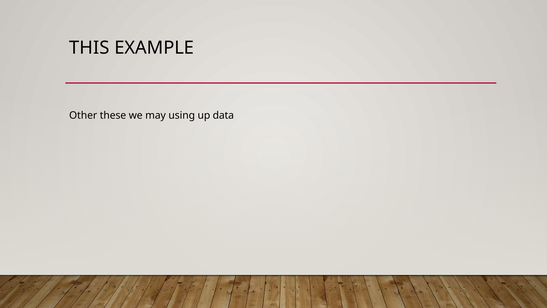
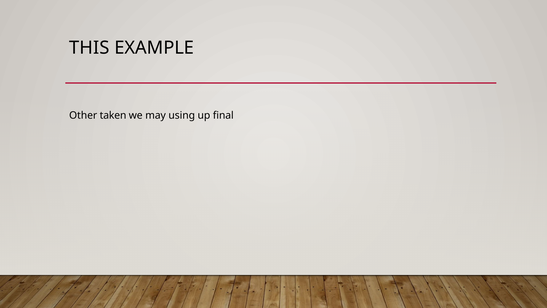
these: these -> taken (113, 115)
data: data -> final (223, 115)
